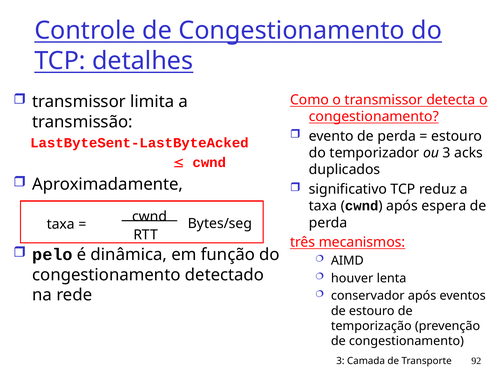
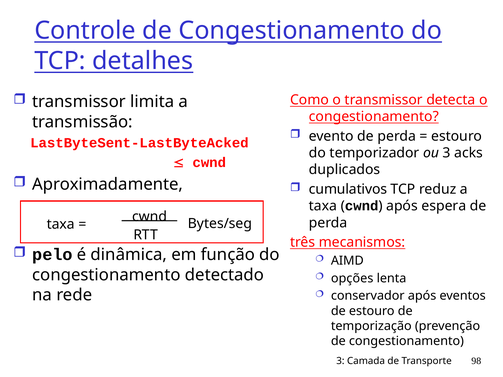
significativo: significativo -> cumulativos (348, 189)
houver: houver -> opções (352, 278)
92: 92 -> 98 (476, 361)
